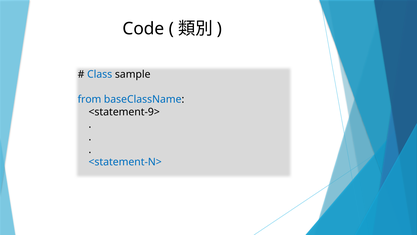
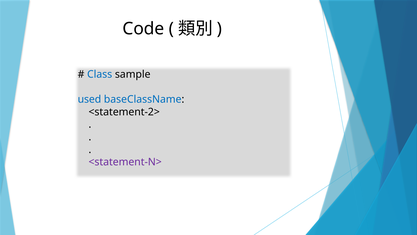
from: from -> used (89, 99)
<statement-9>: <statement-9> -> <statement-2> (124, 112)
<statement-N> colour: blue -> purple (125, 162)
